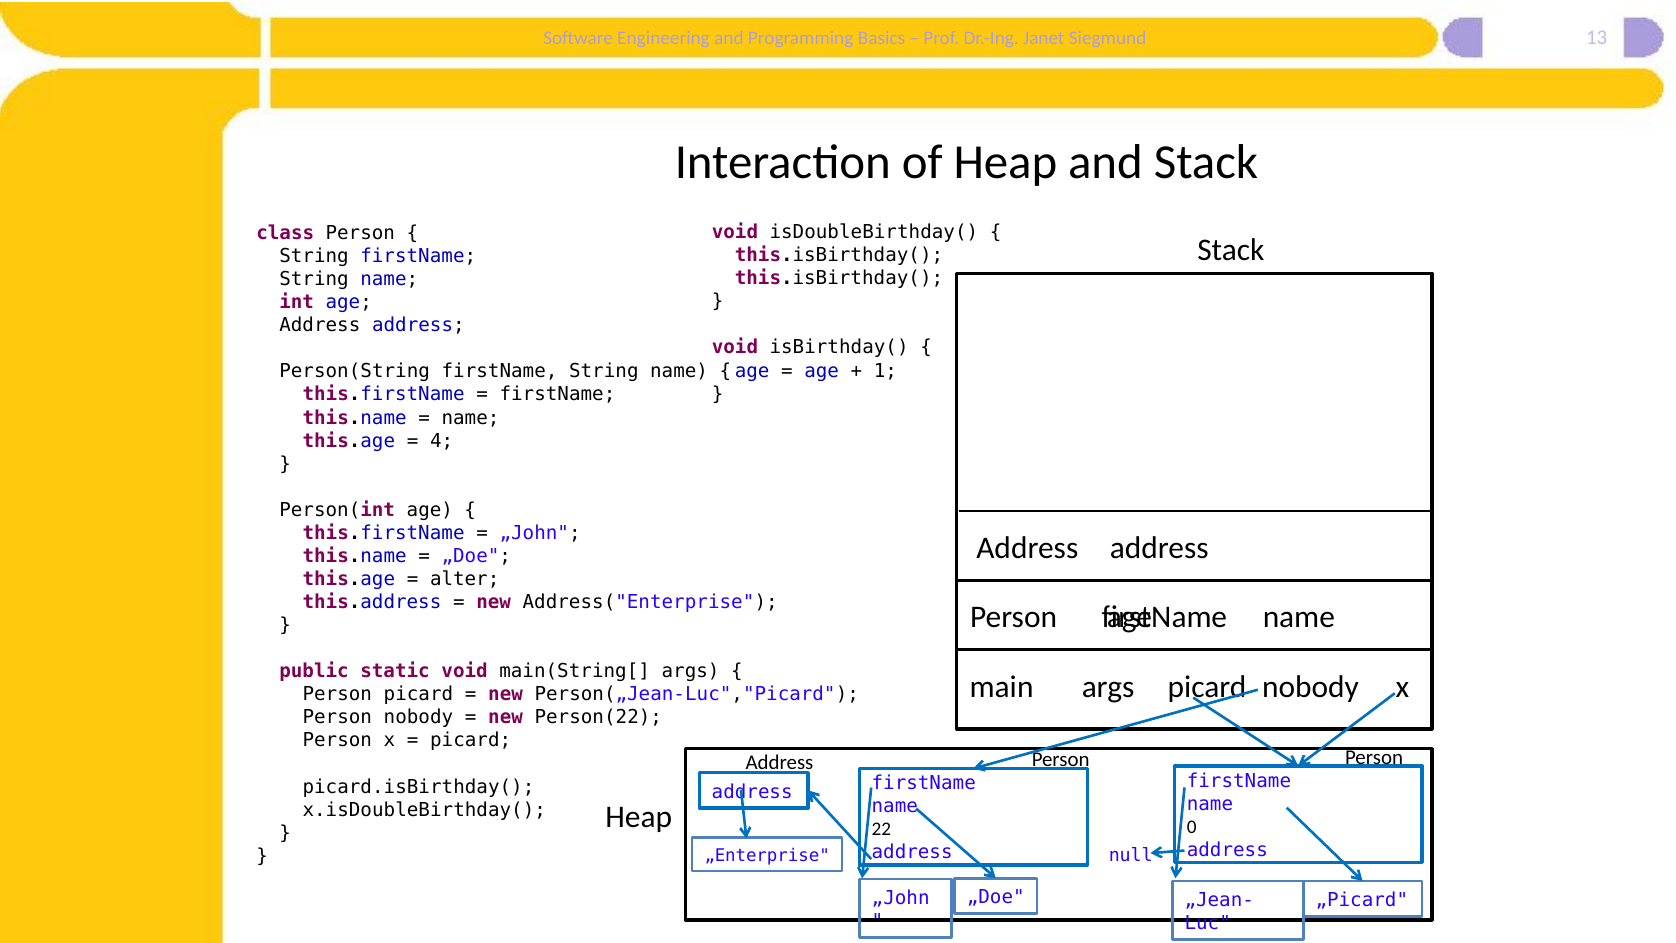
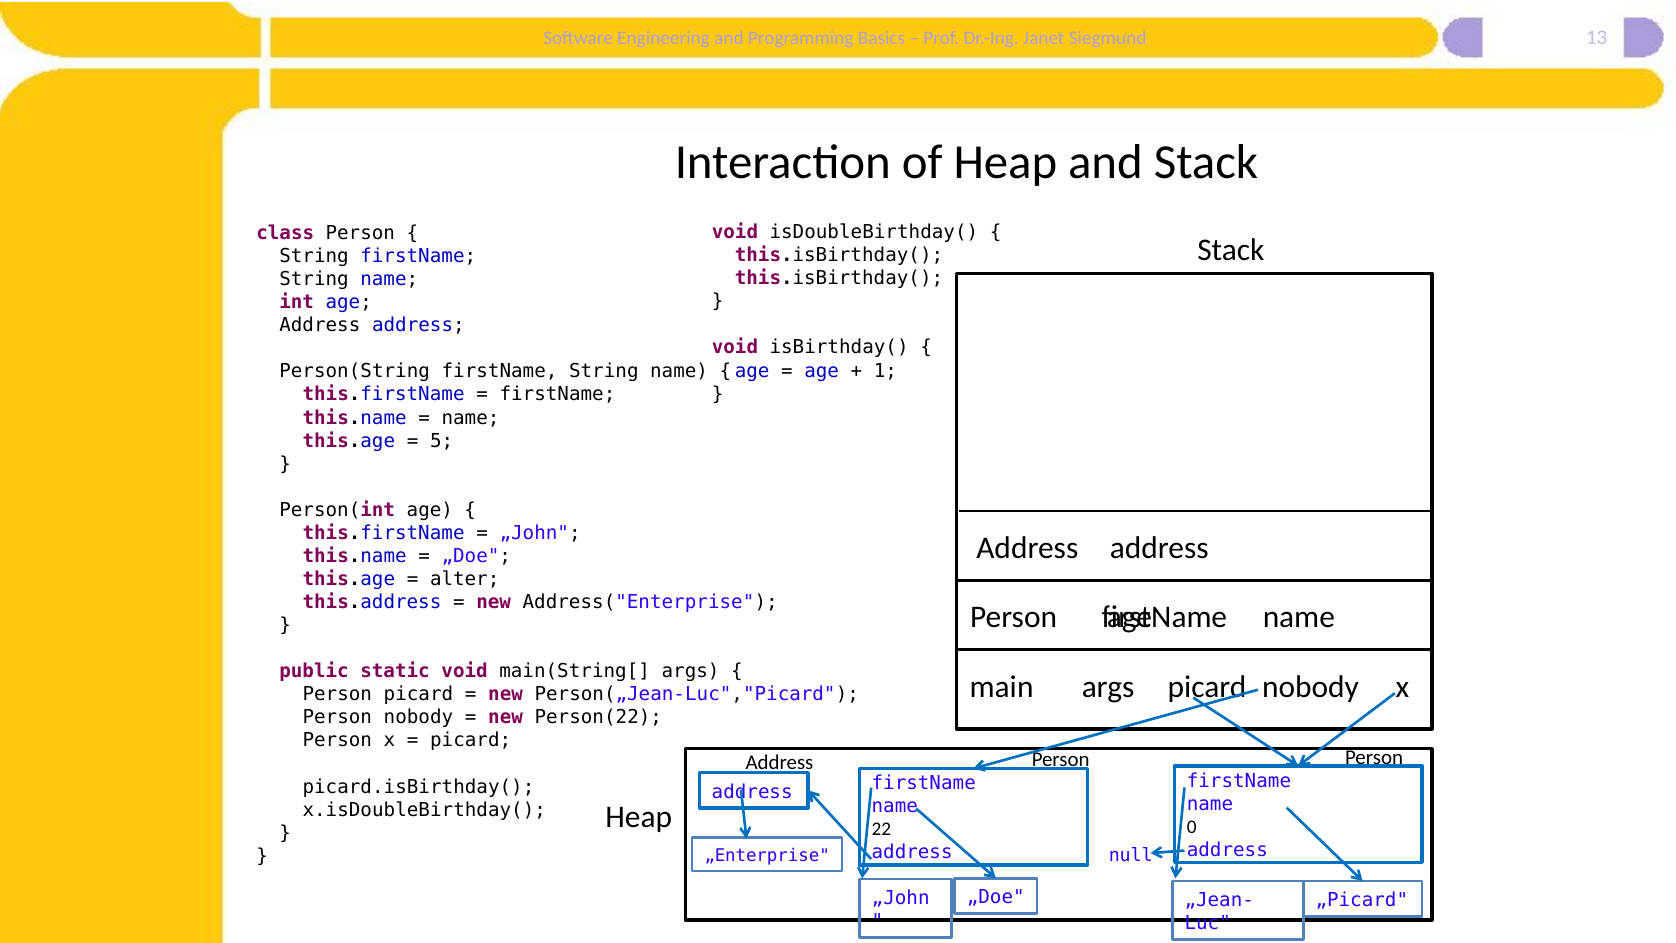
4: 4 -> 5 (442, 441)
